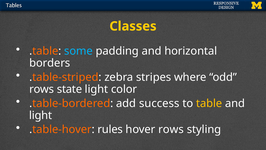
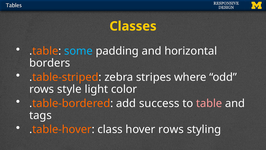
state: state -> style (69, 89)
table colour: yellow -> pink (209, 103)
light: light -> tags (41, 115)
rules: rules -> class (110, 129)
